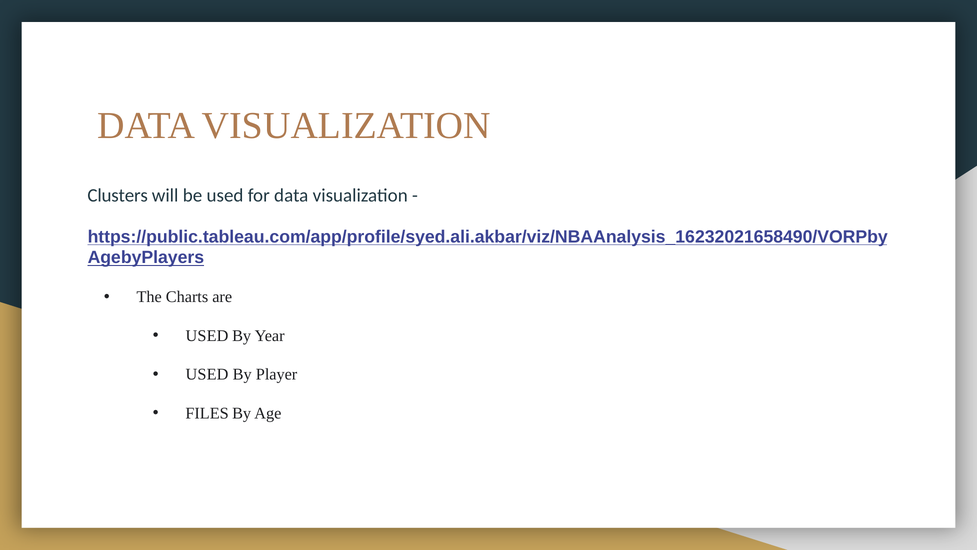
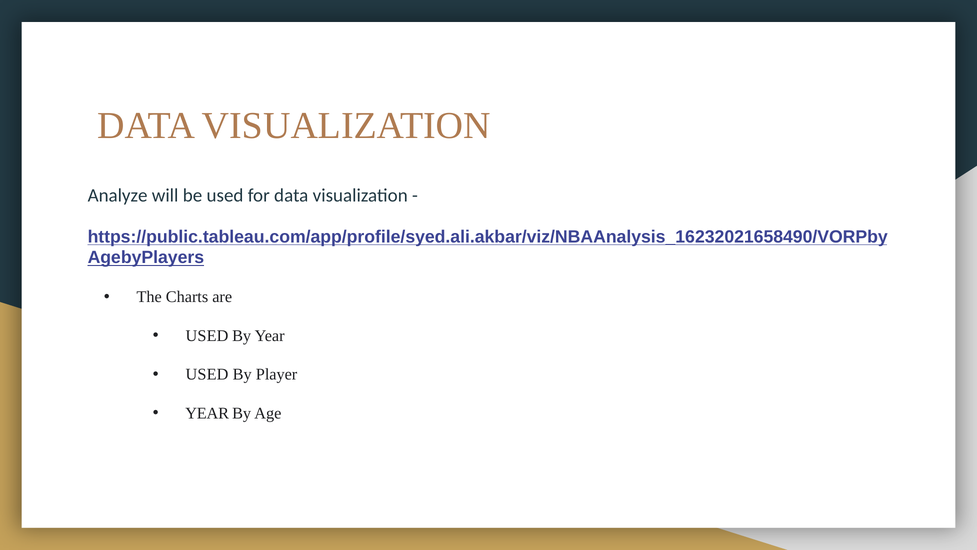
Clusters: Clusters -> Analyze (118, 195)
FILES: FILES -> YEAR (207, 413)
